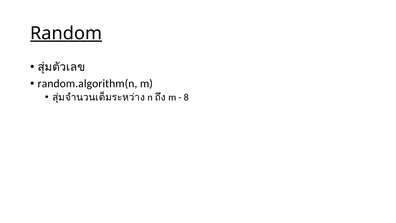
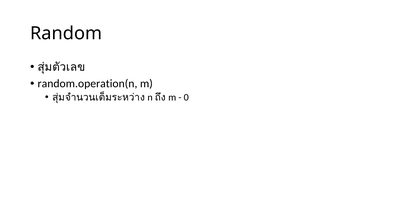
Random underline: present -> none (66, 33)
random.algorithm(n: random.algorithm(n -> random.operation(n (87, 84)
8: 8 -> 0 (186, 97)
